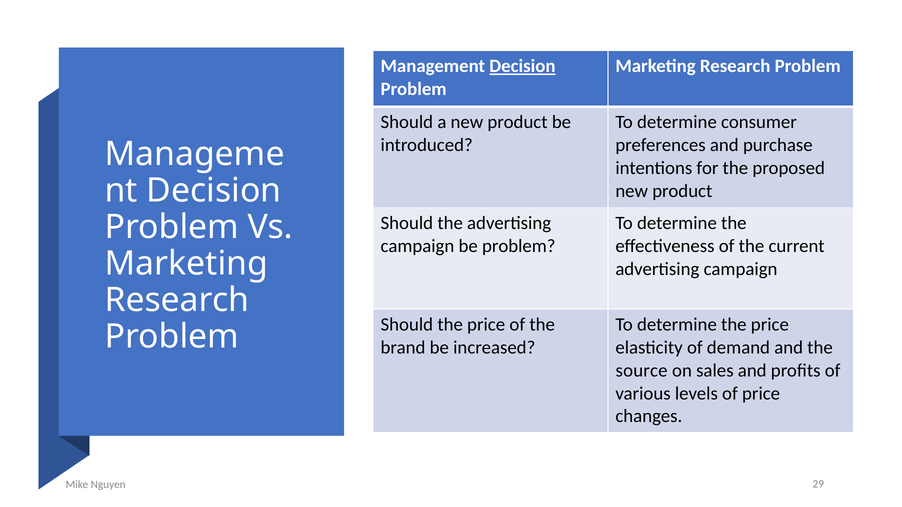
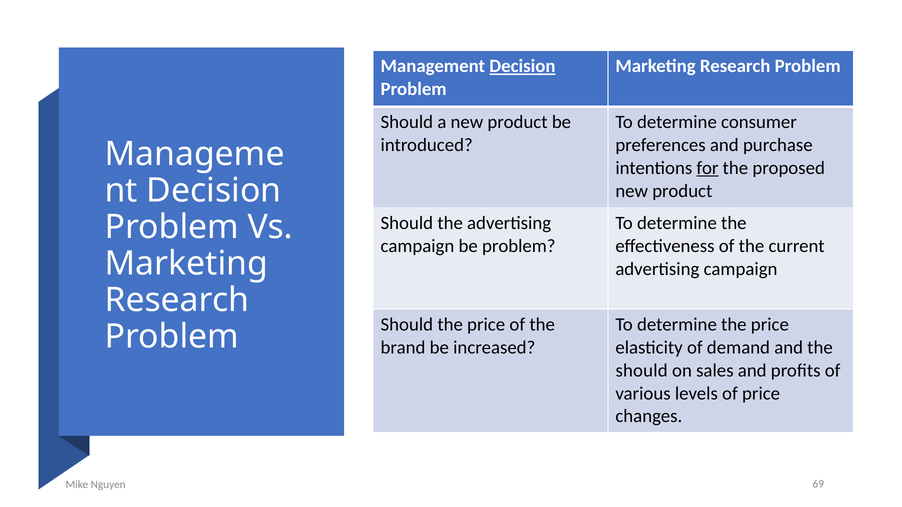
for underline: none -> present (707, 168)
source: source -> should (642, 371)
29: 29 -> 69 (818, 485)
